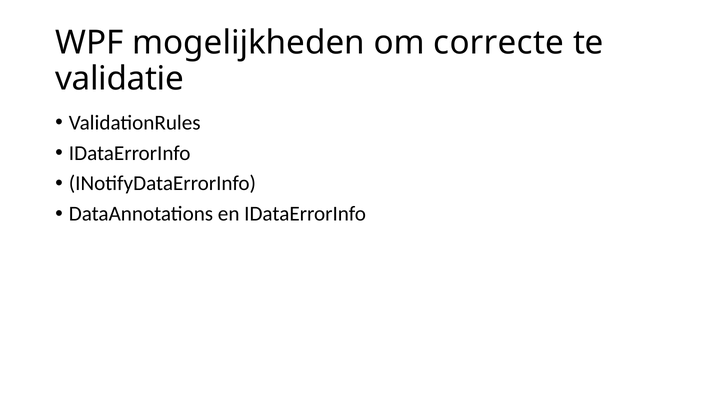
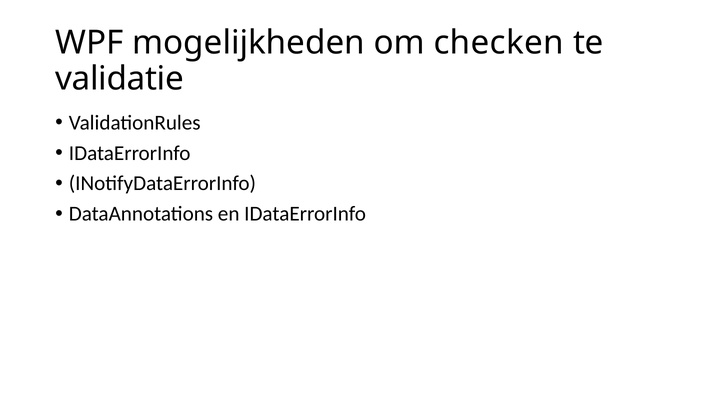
correcte: correcte -> checken (499, 43)
